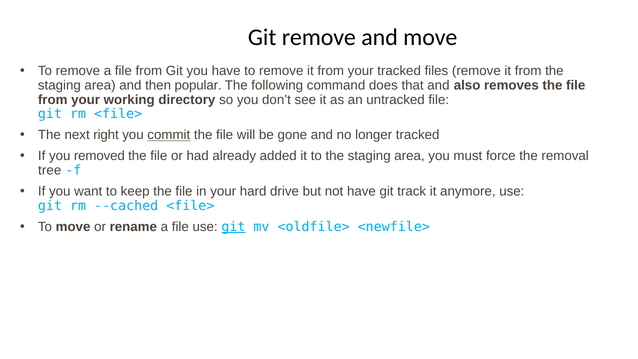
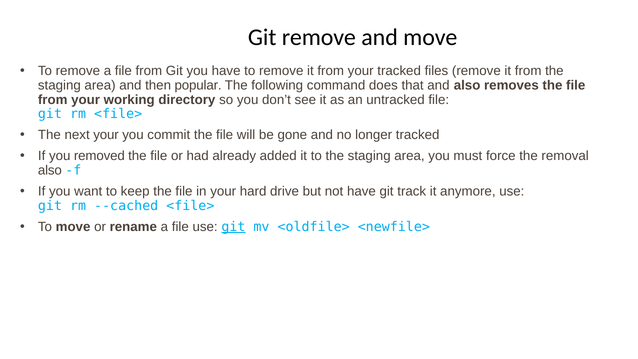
next right: right -> your (106, 135)
commit underline: present -> none (169, 135)
tree: tree -> also (50, 170)
